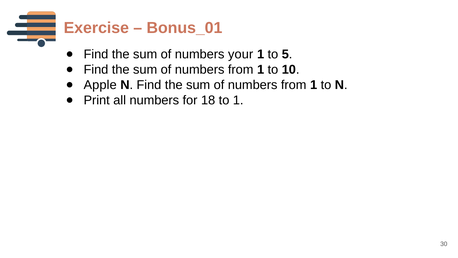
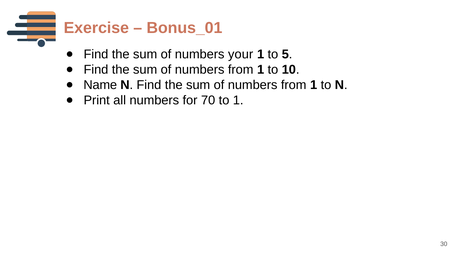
Apple: Apple -> Name (100, 85)
18: 18 -> 70 (208, 100)
